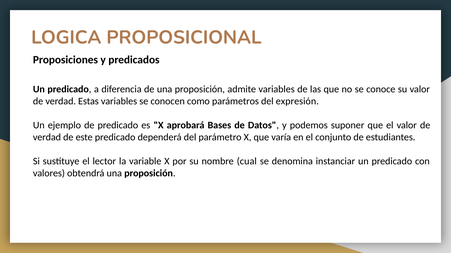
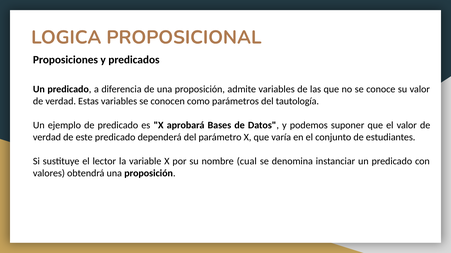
expresión: expresión -> tautología (297, 102)
